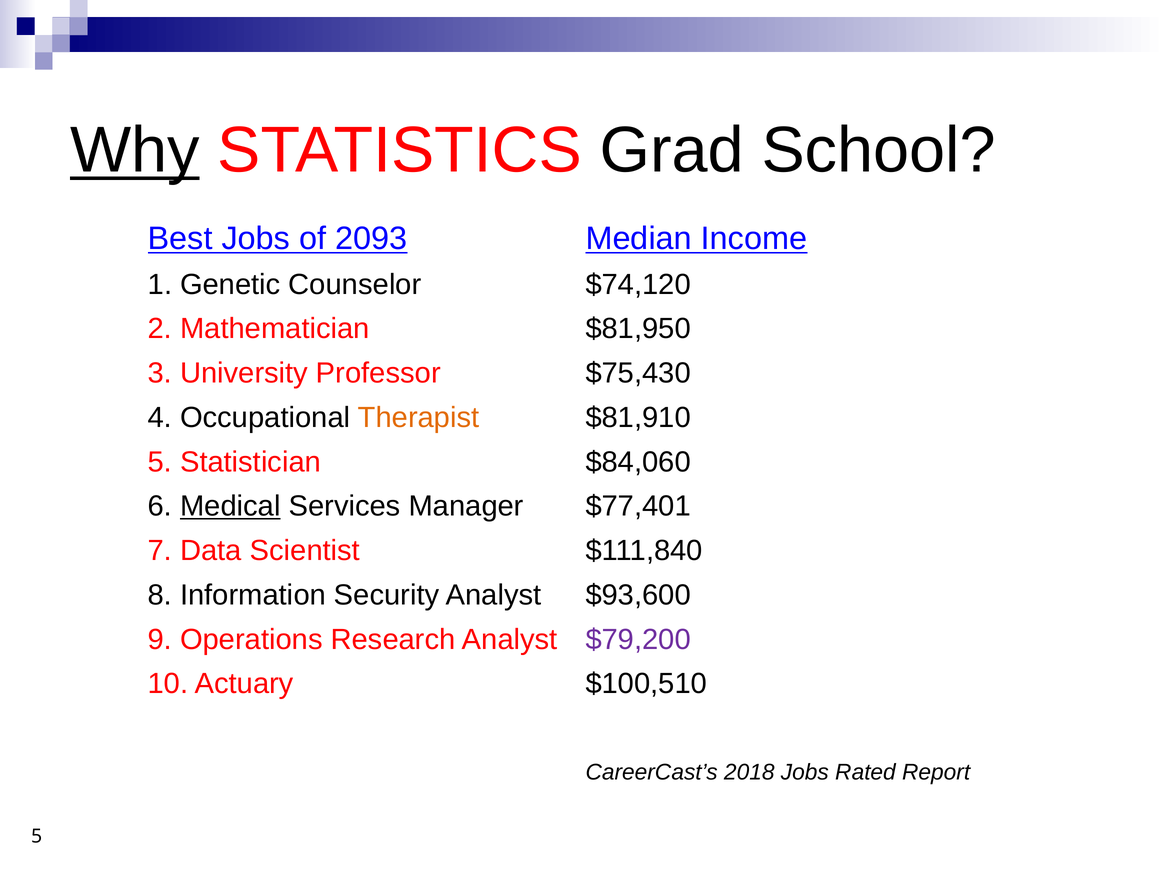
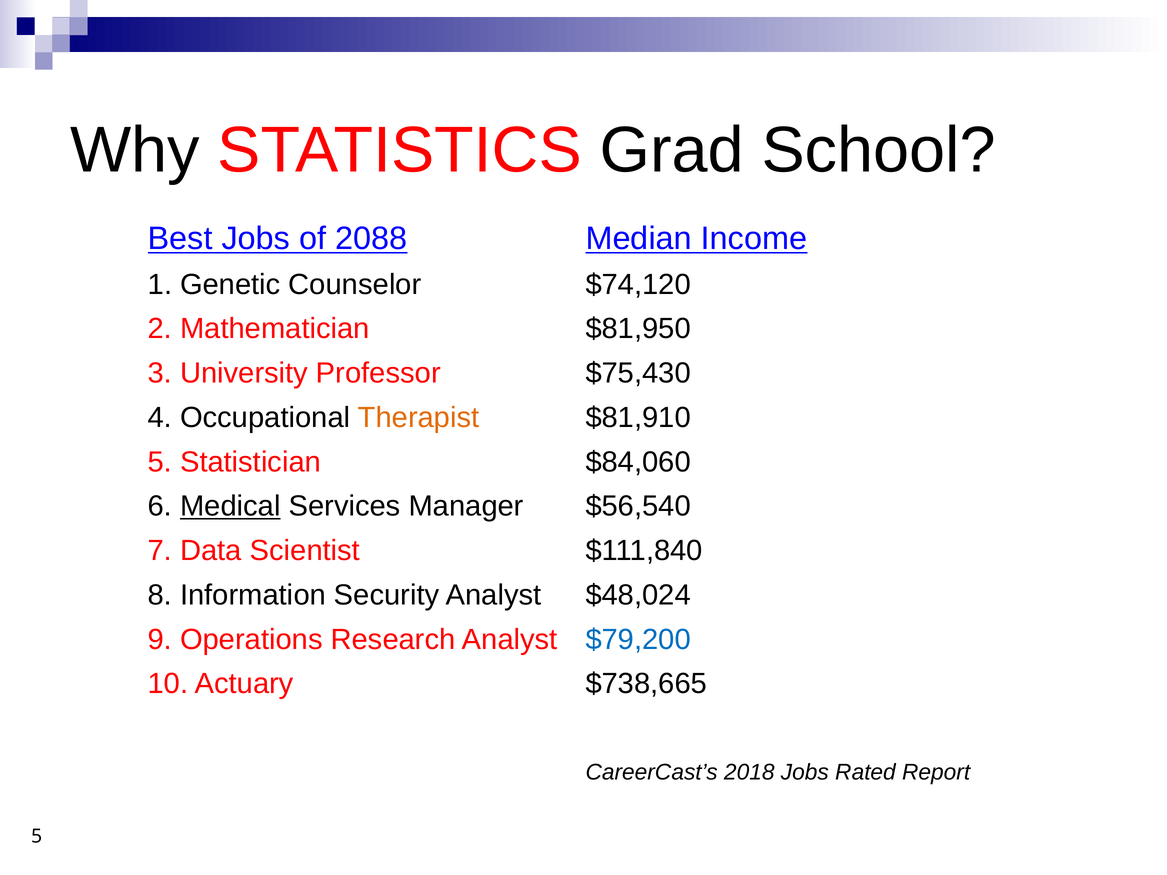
Why underline: present -> none (135, 150)
2093: 2093 -> 2088 (371, 238)
$77,401: $77,401 -> $56,540 (638, 506)
$93,600: $93,600 -> $48,024 (638, 595)
$79,200 colour: purple -> blue (638, 640)
$100,510: $100,510 -> $738,665 (646, 684)
